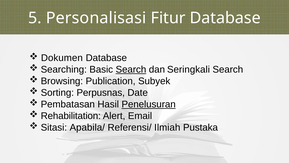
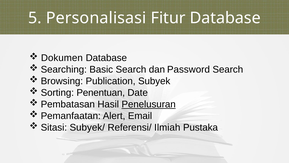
Search underline: present -> none (131, 69)
Seringkali: Seringkali -> Password (188, 69)
Perpusnas: Perpusnas -> Penentuan (101, 93)
Rehabilitation: Rehabilitation -> Pemanfaatan (71, 116)
Apabila/: Apabila/ -> Subyek/ (87, 127)
